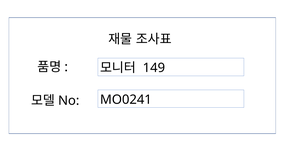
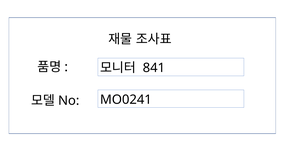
149: 149 -> 841 (154, 68)
